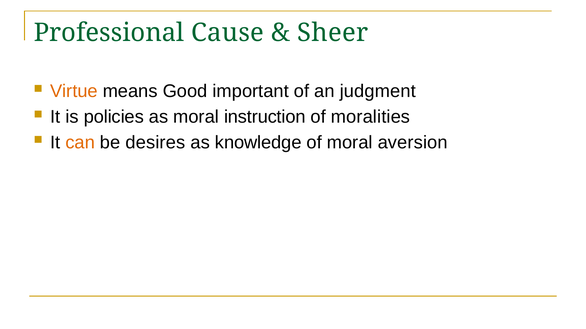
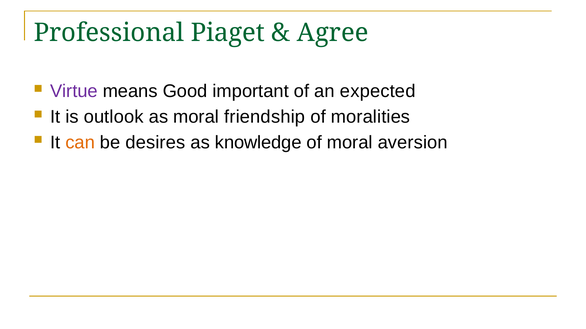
Cause: Cause -> Piaget (228, 33)
Sheer: Sheer -> Agree (333, 33)
Virtue colour: orange -> purple (74, 91)
judgment: judgment -> expected (378, 91)
policies: policies -> outlook (114, 117)
instruction: instruction -> friendship (265, 117)
